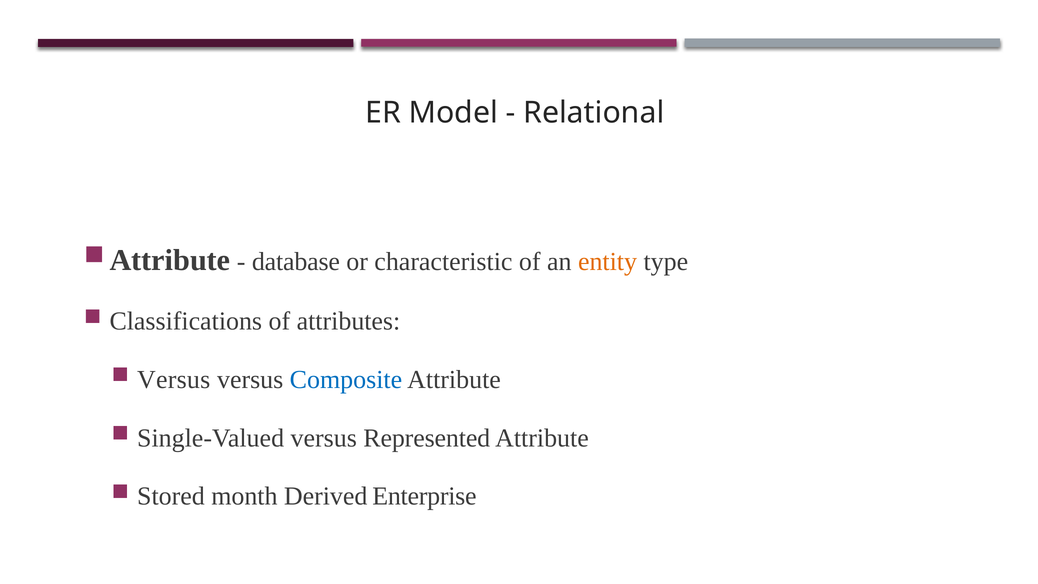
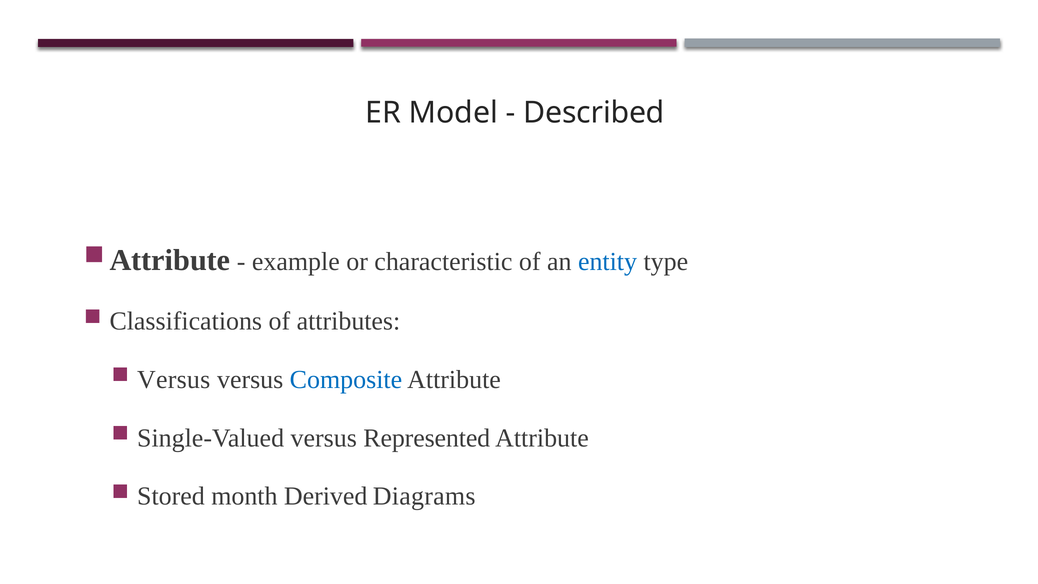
Relational: Relational -> Described (594, 113)
database: database -> example (296, 262)
entity colour: orange -> blue (608, 262)
Enterprise: Enterprise -> Diagrams (424, 496)
